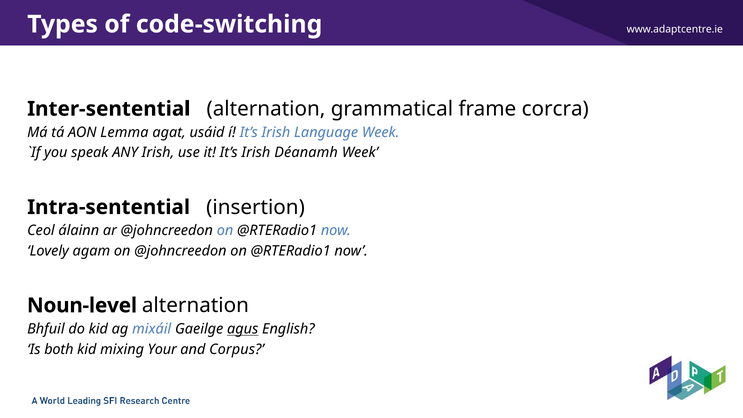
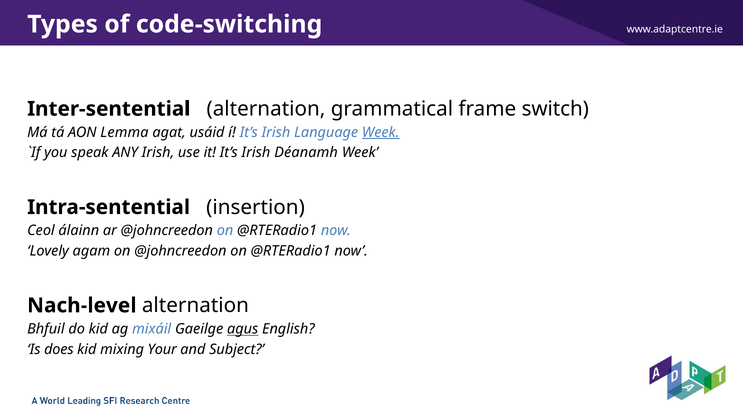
corcra: corcra -> switch (555, 109)
Week underline: none -> present (381, 132)
Noun-level: Noun-level -> Nach-level (82, 305)
both: both -> does (59, 349)
Corpus: Corpus -> Subject (237, 349)
